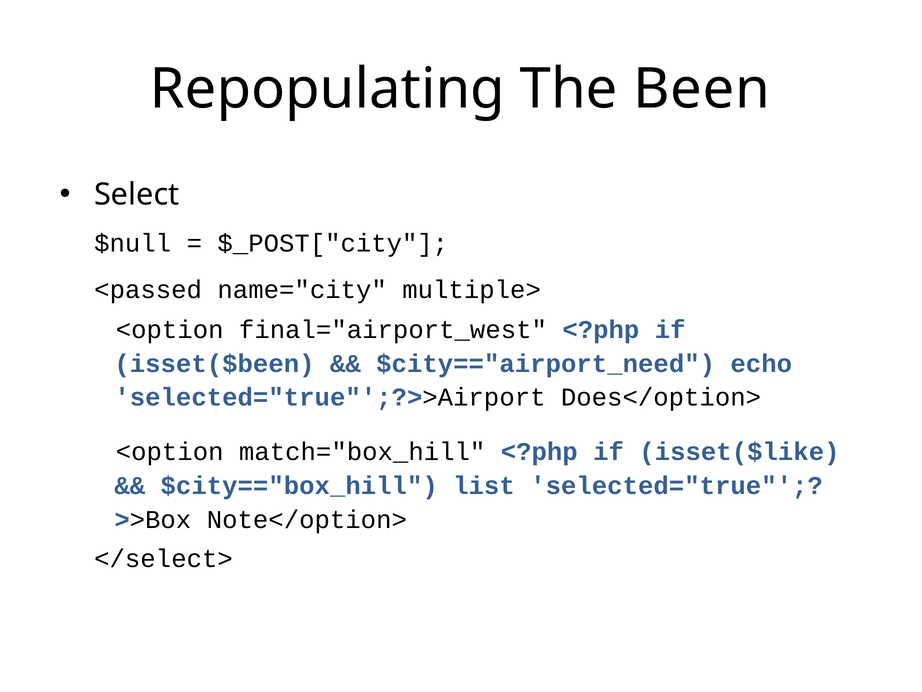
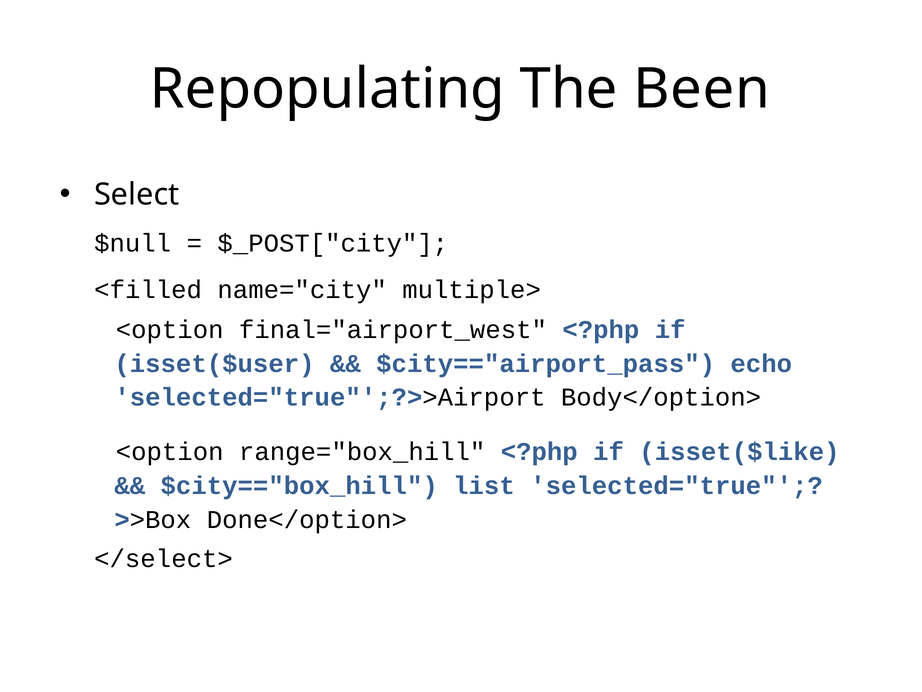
<passed: <passed -> <filled (148, 290)
isset($been: isset($been -> isset($user (214, 363)
$city=="airport_need: $city=="airport_need -> $city=="airport_pass (546, 363)
Does</option>: Does</option> -> Body</option> (661, 397)
match="box_hill: match="box_hill -> range="box_hill (362, 452)
Note</option>: Note</option> -> Done</option> (307, 519)
